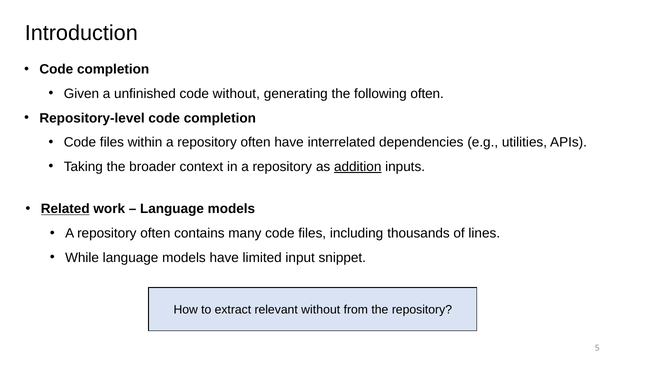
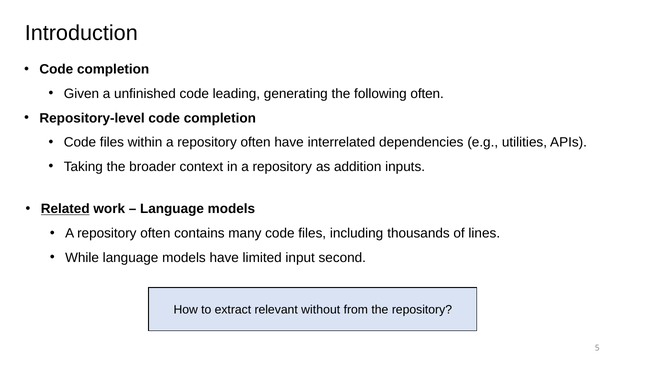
code without: without -> leading (236, 94)
addition underline: present -> none (358, 167)
snippet: snippet -> second (342, 258)
